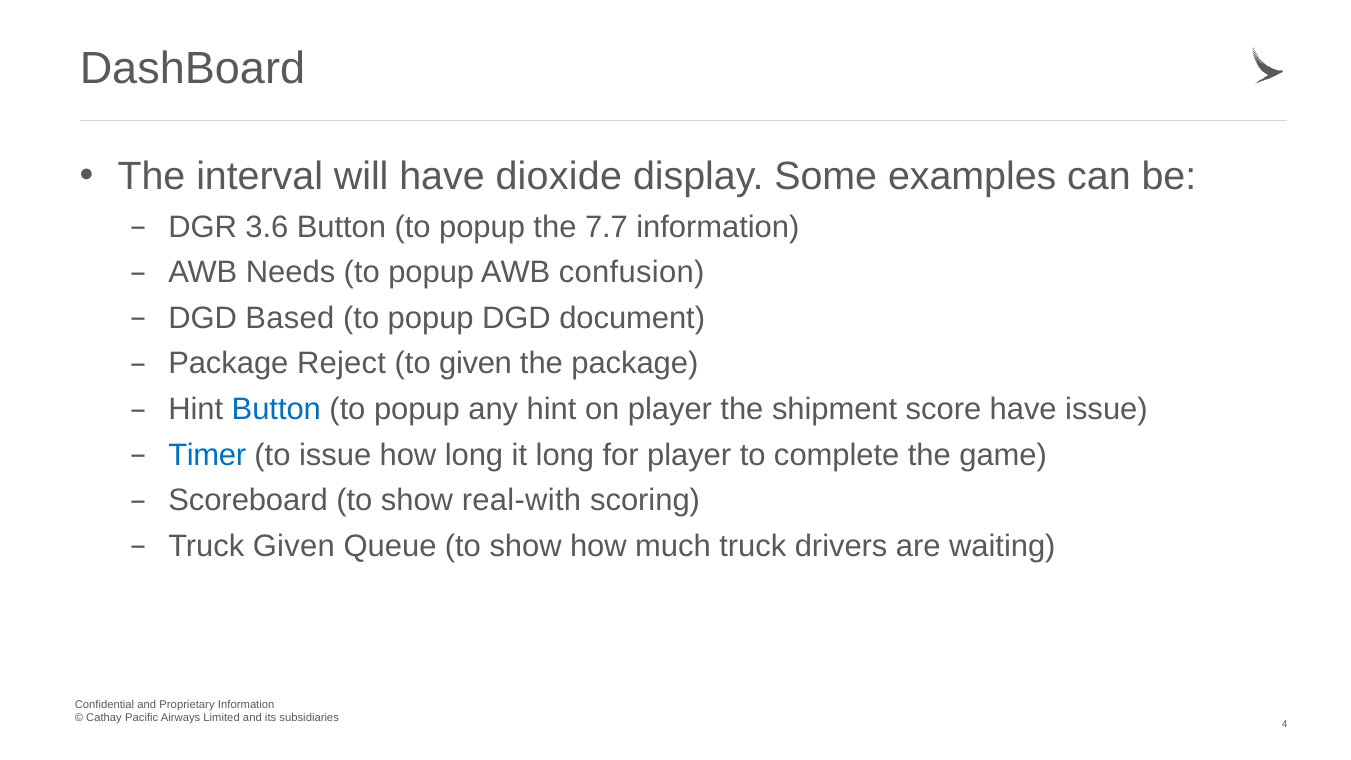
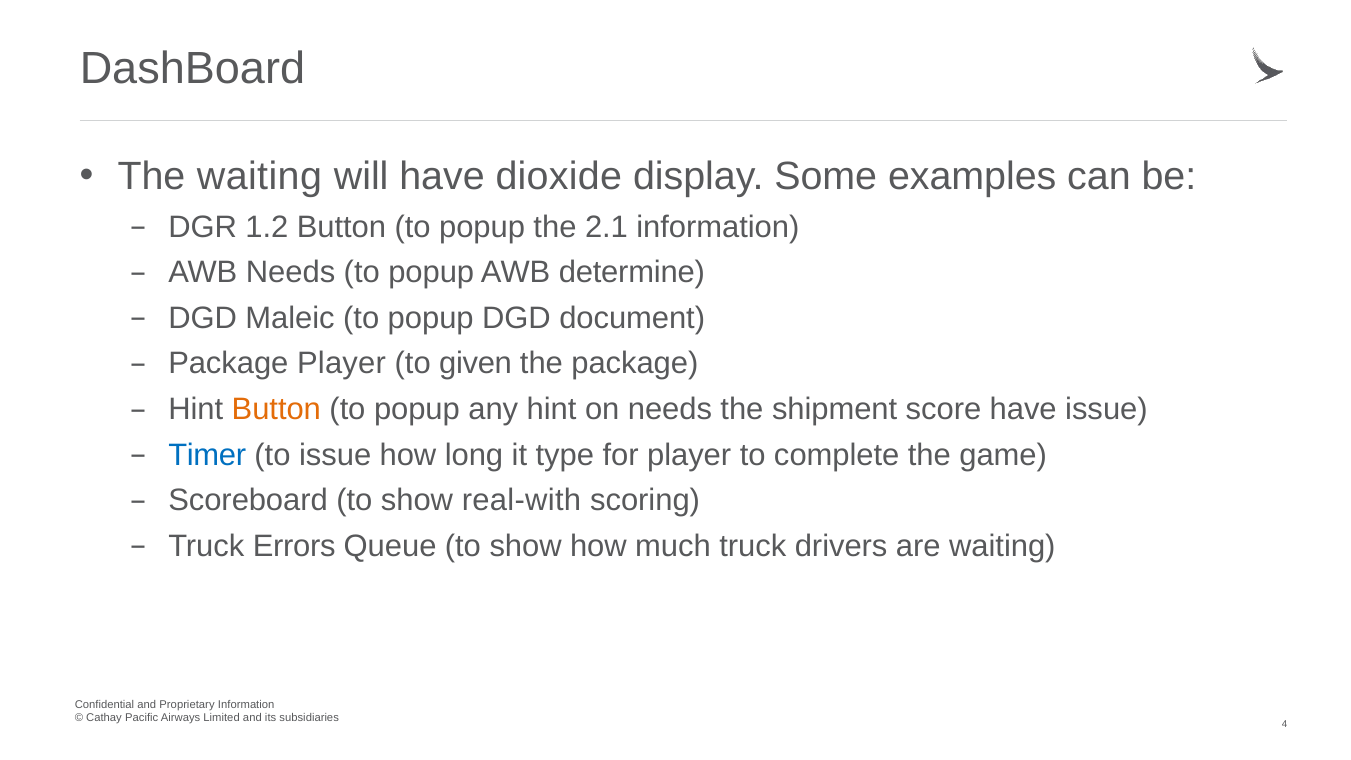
The interval: interval -> waiting (259, 177)
3.6: 3.6 -> 1.2 (267, 227)
7.7: 7.7 -> 2.1 (606, 227)
confusion: confusion -> determine (632, 272)
Based: Based -> Maleic (290, 318)
Package Reject: Reject -> Player (341, 364)
Button colour: blue -> orange (276, 409)
on player: player -> needs (670, 409)
it long: long -> type (565, 455)
Truck Given: Given -> Errors (294, 546)
